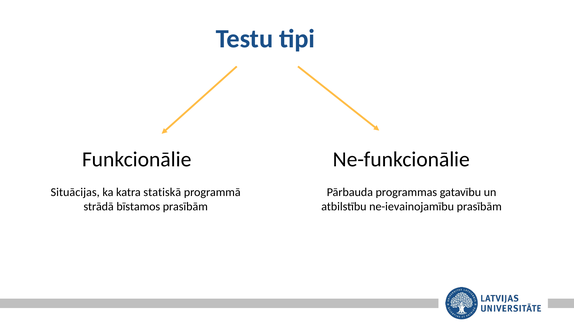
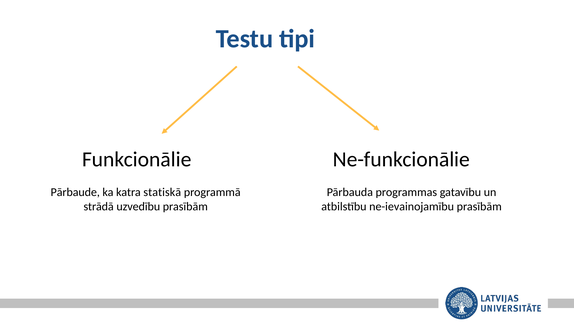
Situācijas: Situācijas -> Pārbaude (75, 192)
bīstamos: bīstamos -> uzvedību (138, 207)
